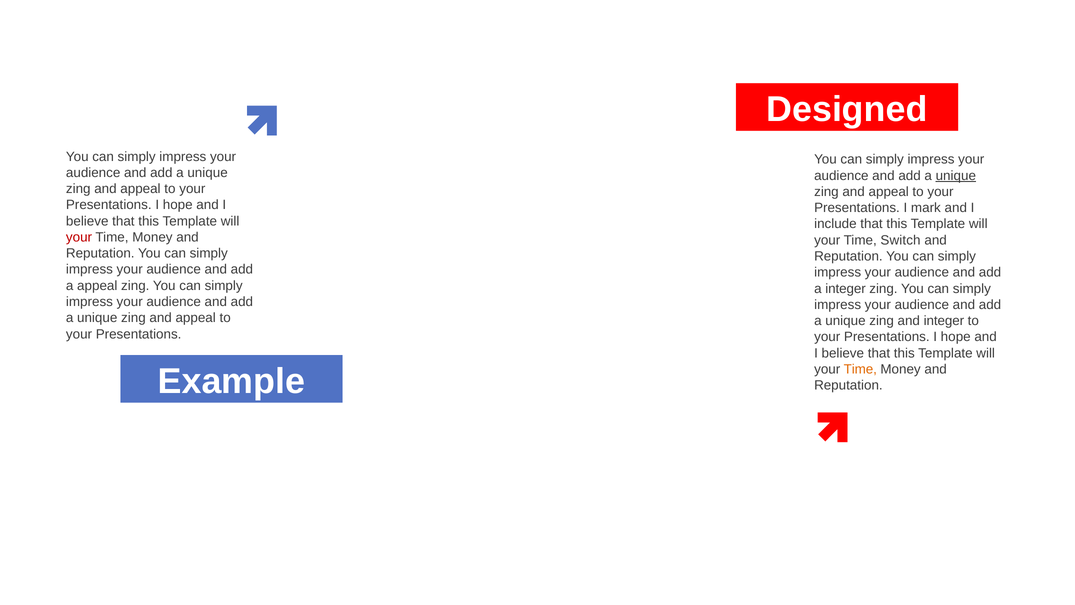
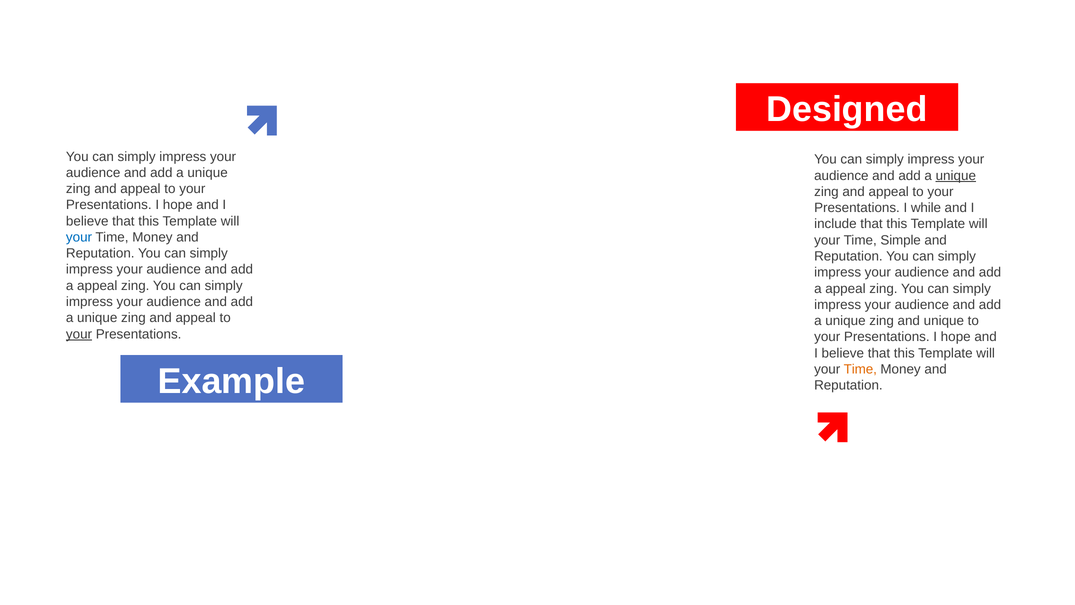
mark: mark -> while (926, 208)
your colour: red -> blue (79, 237)
Switch: Switch -> Simple (901, 240)
integer: integer -> appeal (845, 288)
and integer: integer -> unique (944, 321)
your underline: none -> present (79, 334)
